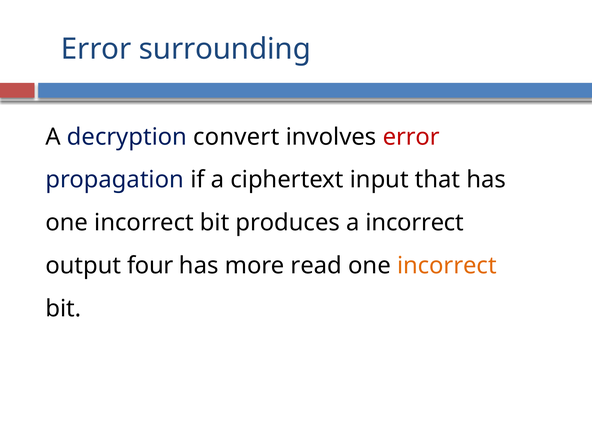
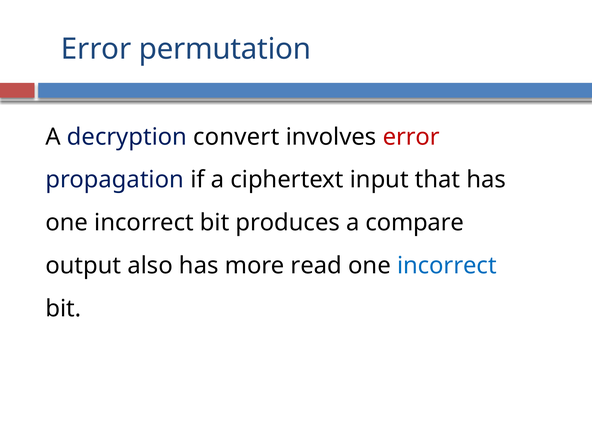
surrounding: surrounding -> permutation (225, 49)
a incorrect: incorrect -> compare (415, 223)
four: four -> also (150, 266)
incorrect colour: orange -> blue (447, 266)
